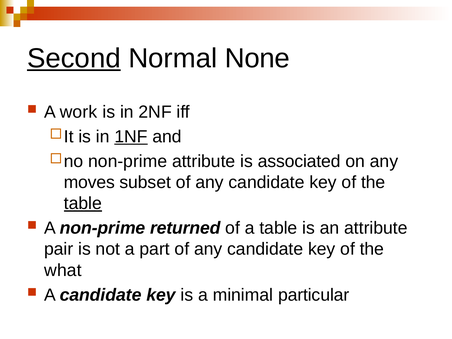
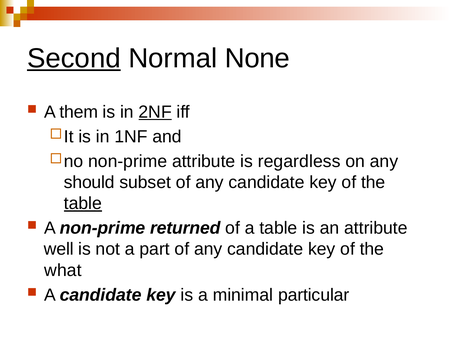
work: work -> them (79, 112)
2NF underline: none -> present (155, 112)
1NF underline: present -> none (131, 137)
associated: associated -> regardless (299, 161)
moves: moves -> should (89, 182)
pair: pair -> well (59, 249)
